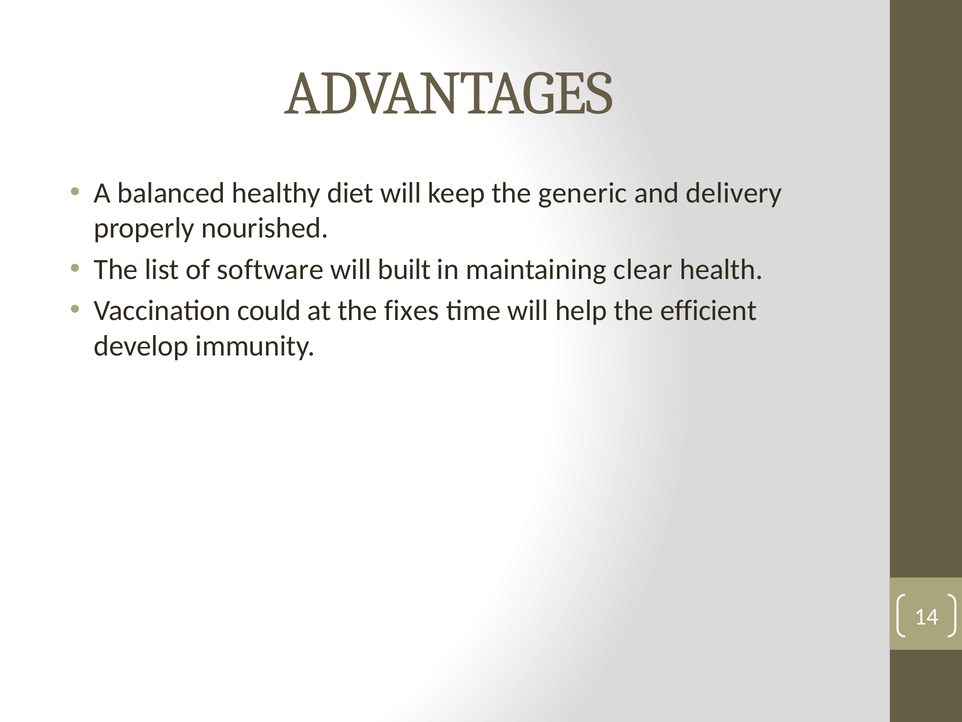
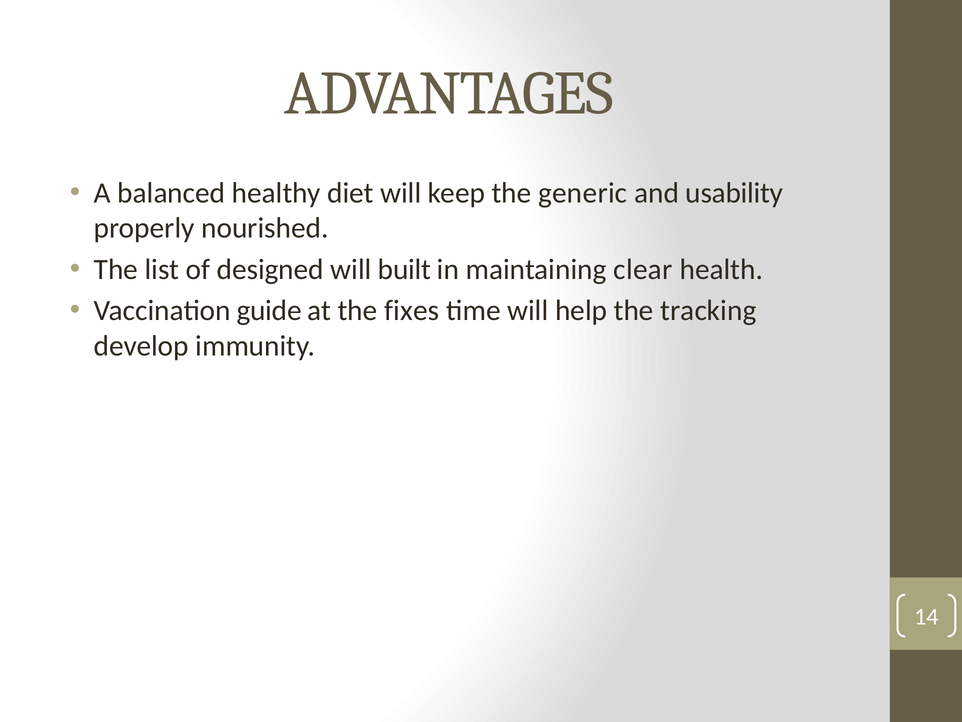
delivery: delivery -> usability (734, 193)
software: software -> designed (270, 269)
could: could -> guide (269, 310)
efficient: efficient -> tracking (708, 310)
